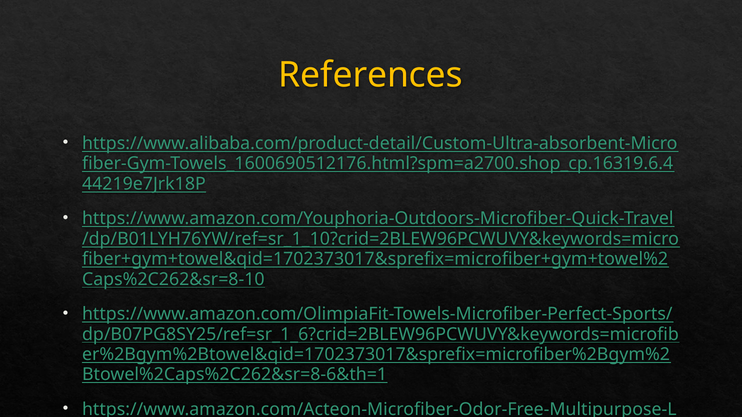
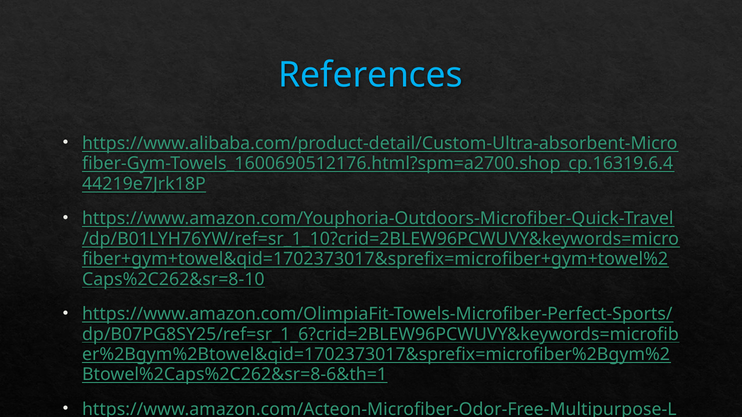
References colour: yellow -> light blue (371, 75)
